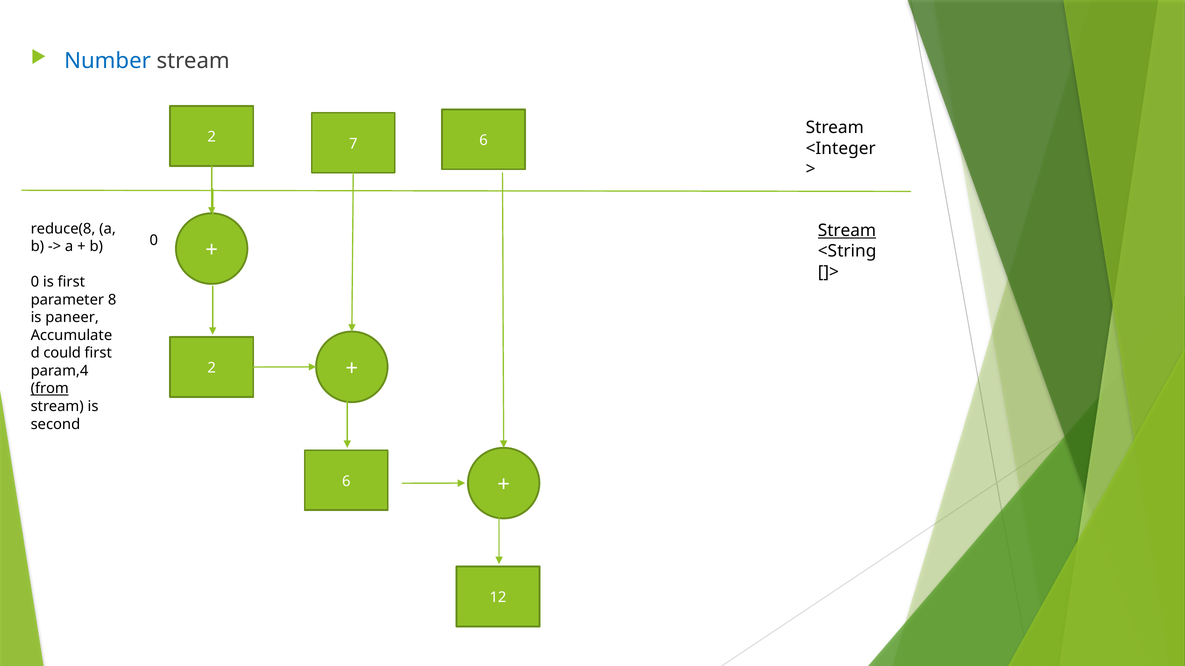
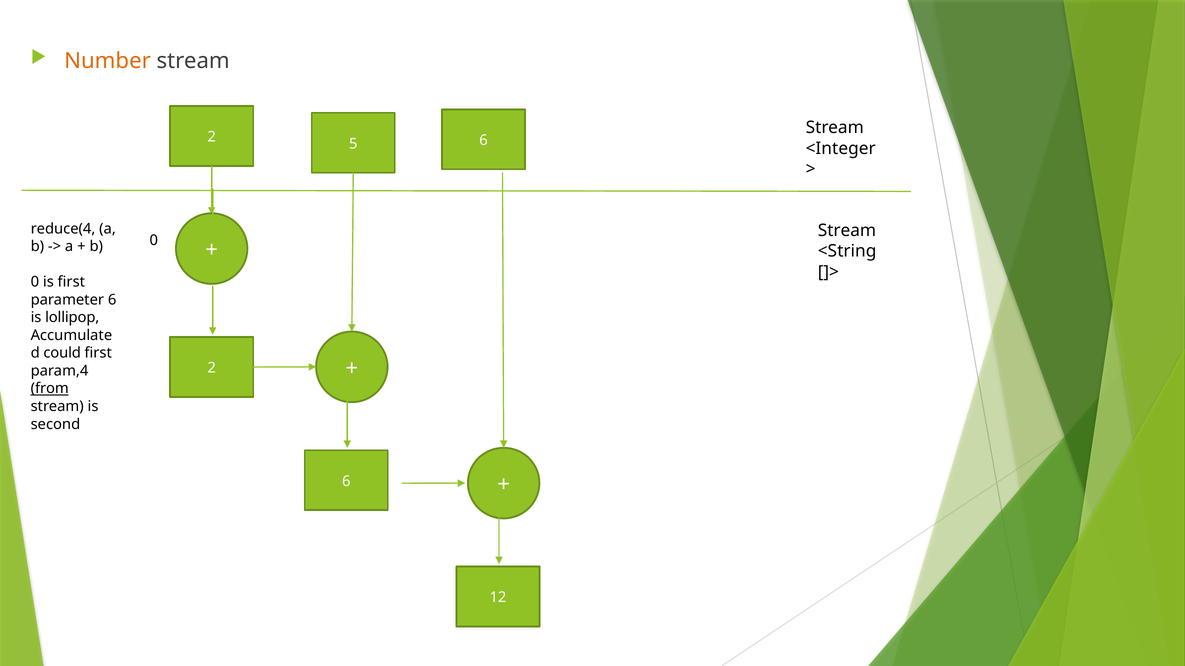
Number colour: blue -> orange (107, 61)
7: 7 -> 5 (353, 144)
reduce(8: reduce(8 -> reduce(4 (63, 229)
Stream underline: present -> none (847, 231)
parameter 8: 8 -> 6 (112, 300)
paneer: paneer -> lollipop (72, 318)
